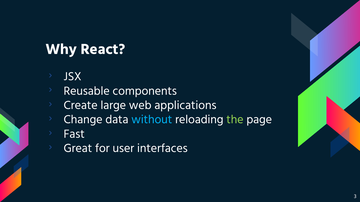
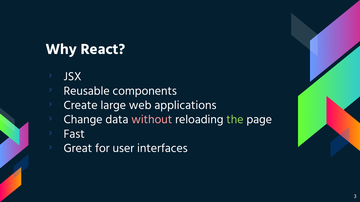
without colour: light blue -> pink (152, 120)
